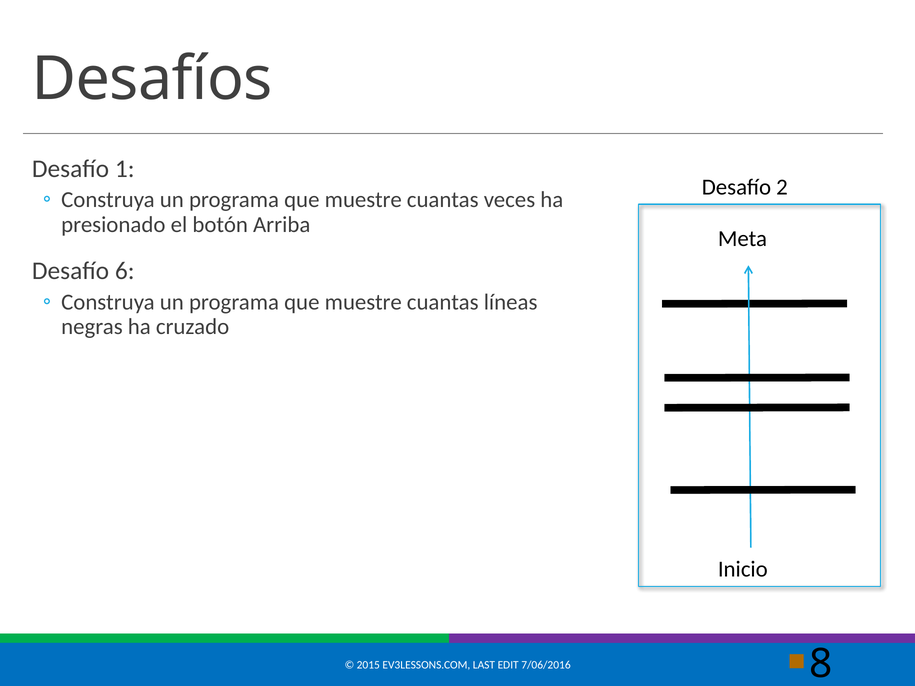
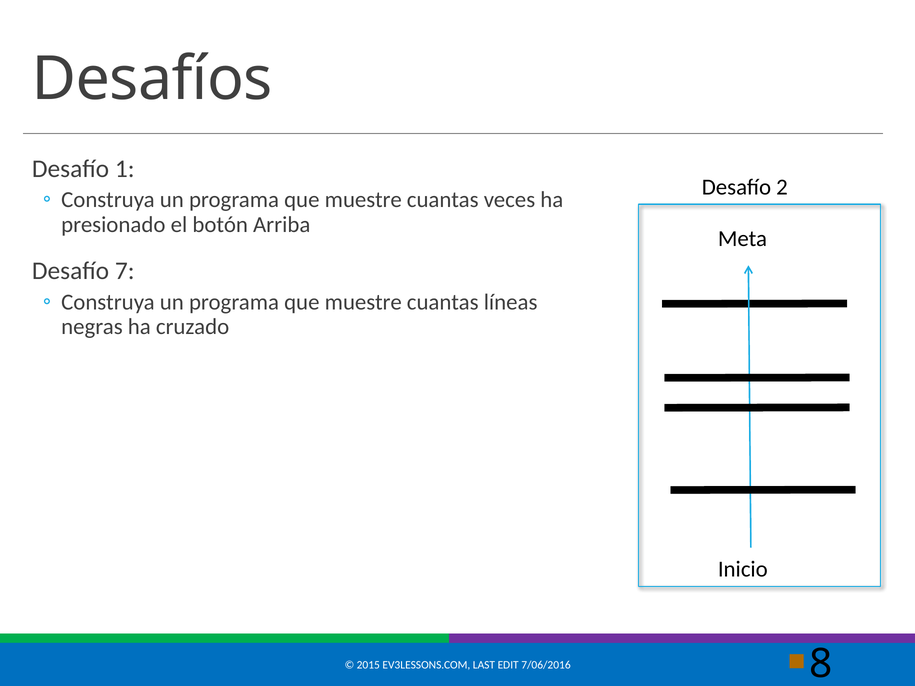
6: 6 -> 7 (125, 271)
